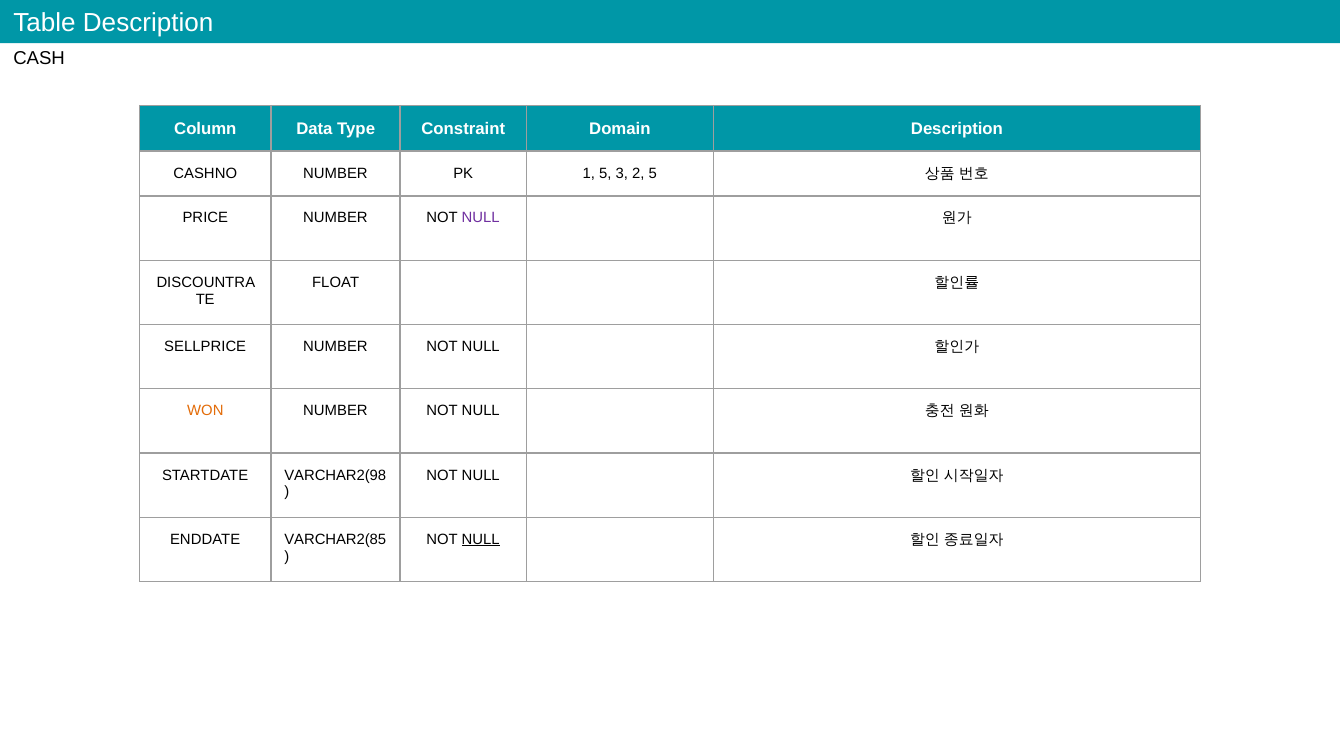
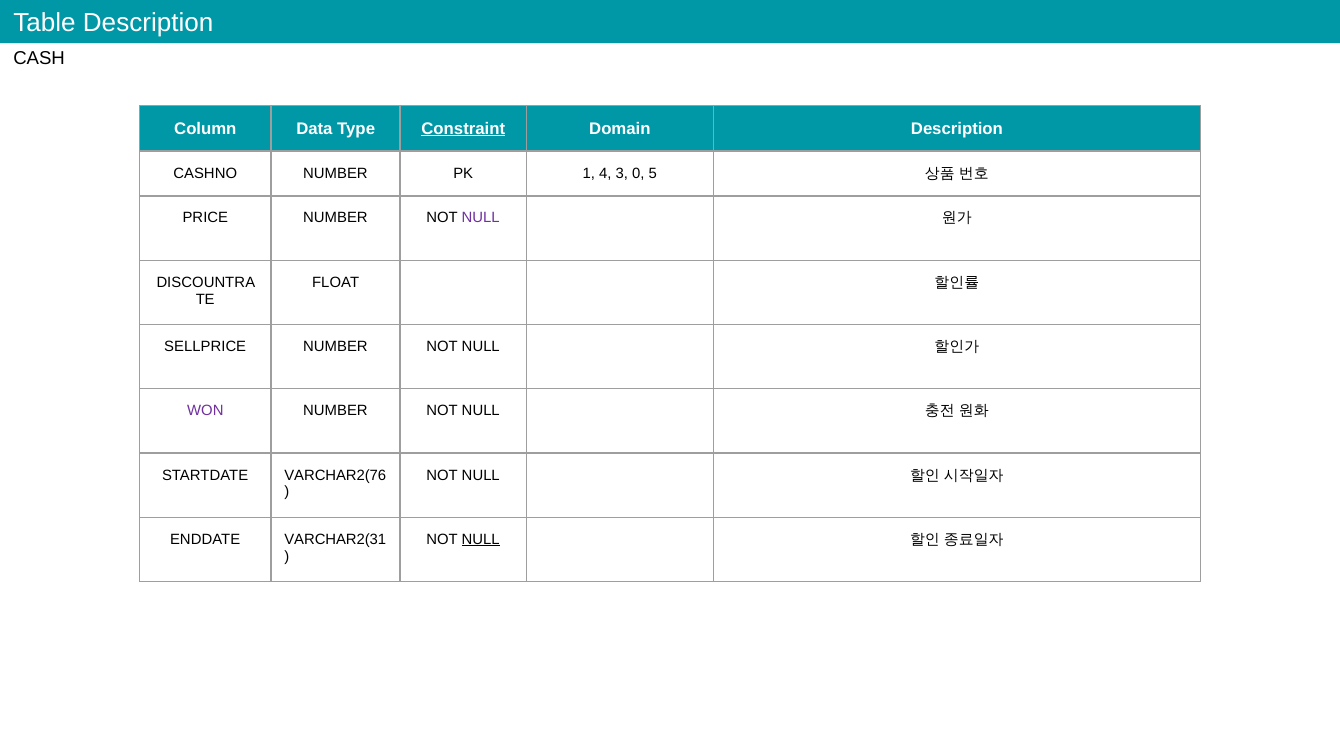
Constraint underline: none -> present (463, 129)
1 5: 5 -> 4 (605, 173)
2: 2 -> 0 (638, 173)
WON colour: orange -> purple (205, 411)
VARCHAR2(98: VARCHAR2(98 -> VARCHAR2(76 (335, 475)
VARCHAR2(85: VARCHAR2(85 -> VARCHAR2(31 (335, 539)
